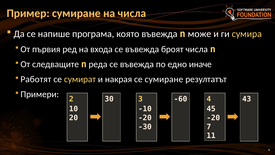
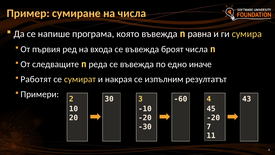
може: може -> равна (200, 34)
се сумиране: сумиране -> изпълним (164, 79)
